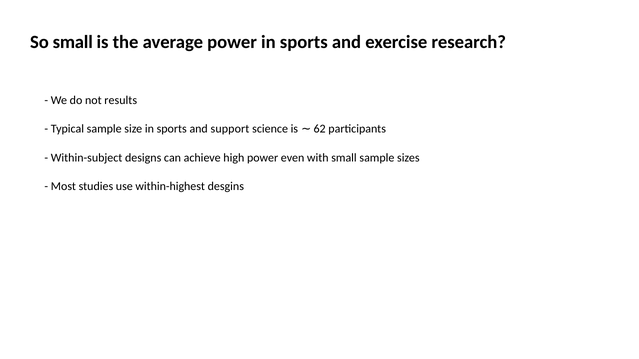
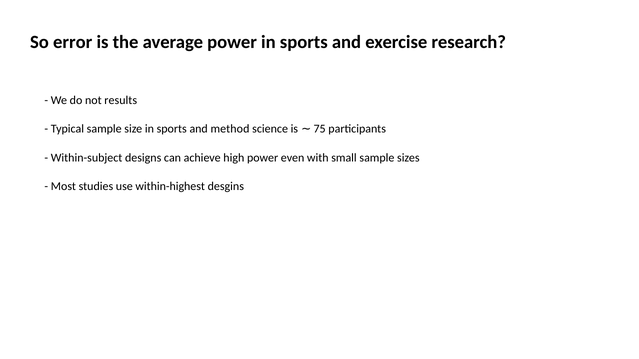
So small: small -> error (73, 42)
support: support -> method (230, 129)
62: 62 -> 75 (320, 129)
